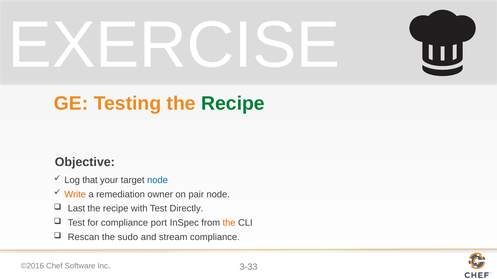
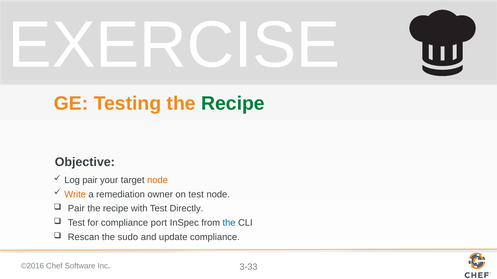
Log that: that -> pair (90, 180)
node colour: blue -> orange (158, 180)
on pair: pair -> test (196, 195)
Last: Last -> Pair (76, 209)
the colour: orange -> blue (229, 223)
stream: stream -> update (173, 238)
